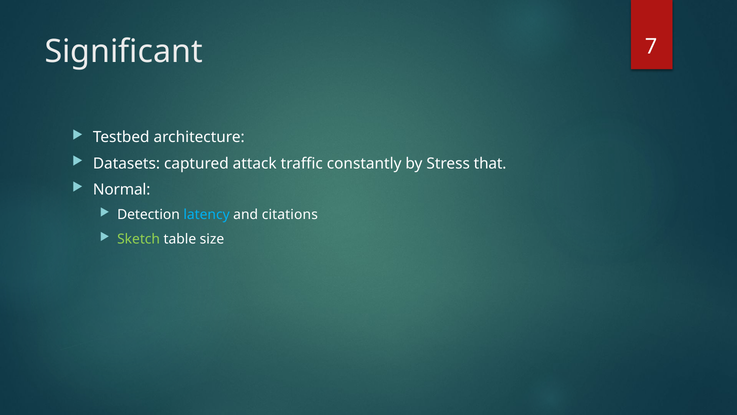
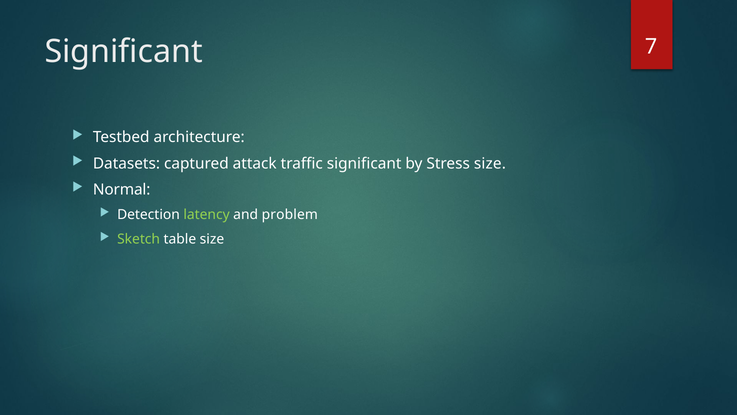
traffic constantly: constantly -> significant (364, 163)
Stress that: that -> size (490, 163)
latency colour: light blue -> light green (207, 214)
citations: citations -> problem (290, 214)
